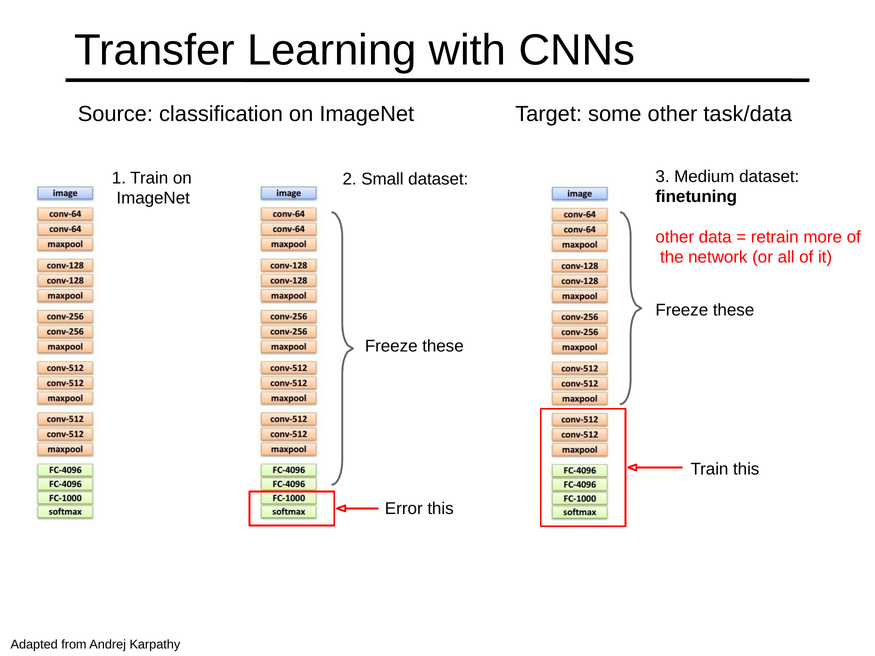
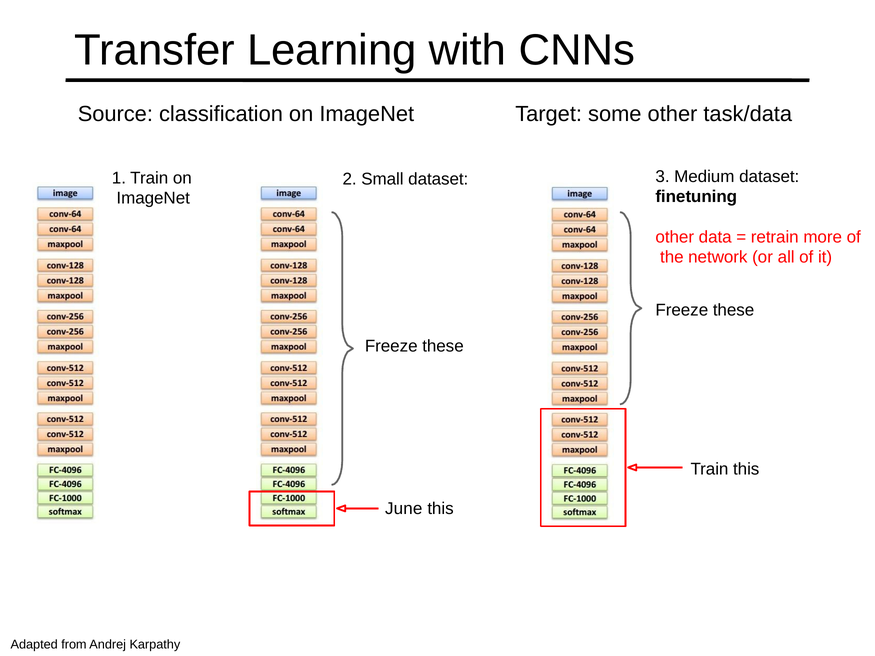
Error: Error -> June (404, 509)
